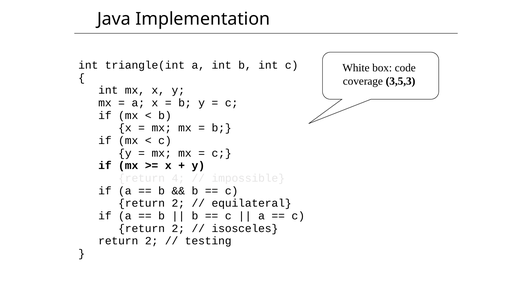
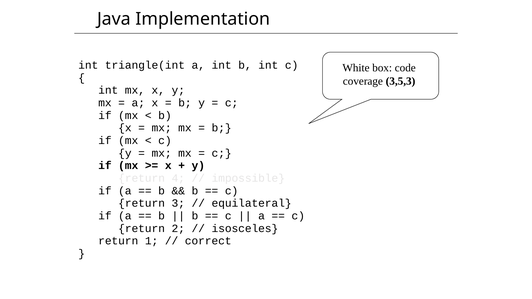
2: 2 -> 3 (178, 203)
2: 2 -> 1 (152, 241)
testing: testing -> correct (208, 241)
